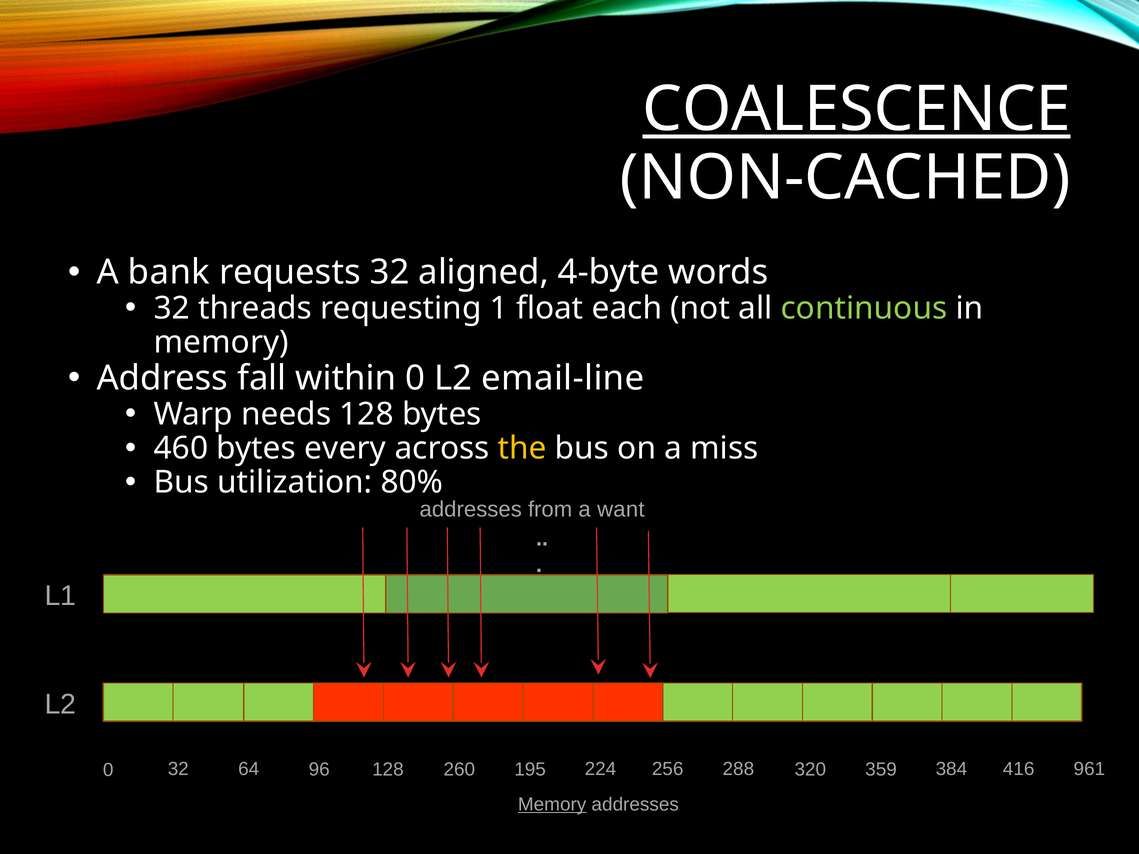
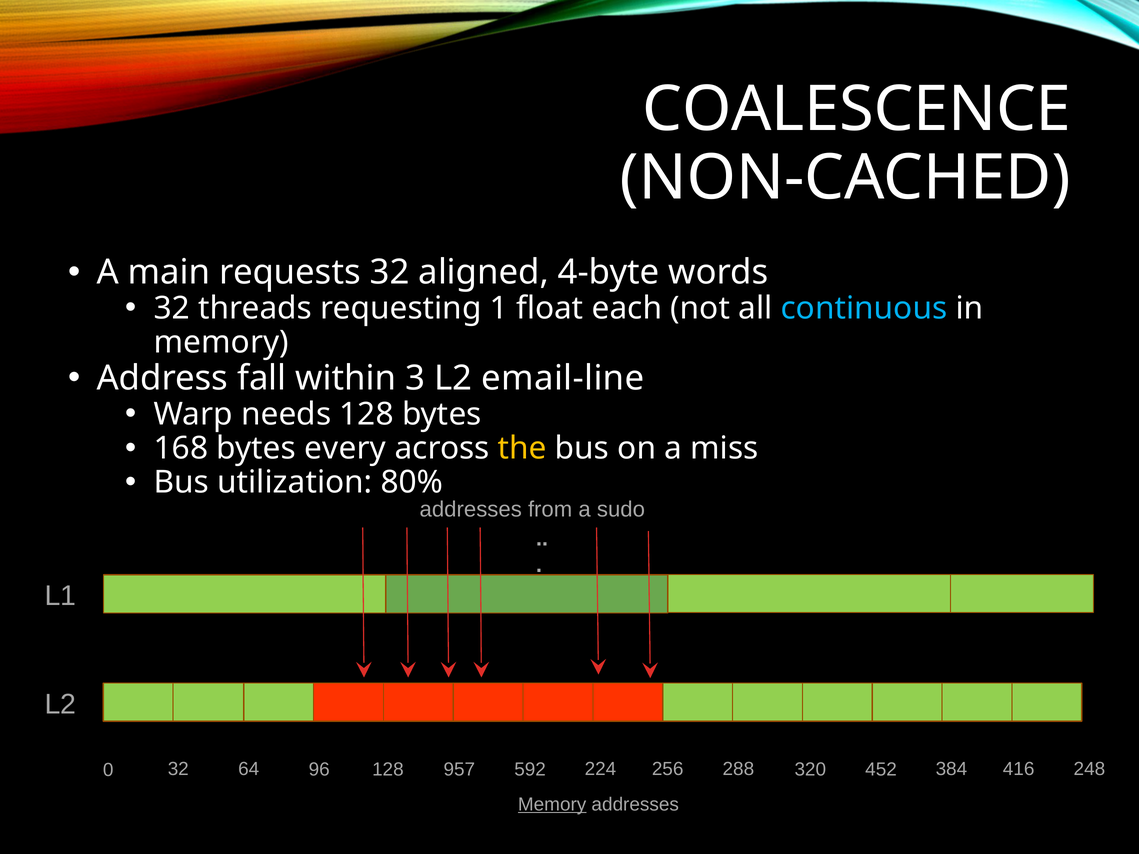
COALESCENCE underline: present -> none (857, 109)
bank: bank -> main (169, 273)
continuous colour: light green -> light blue (864, 308)
within 0: 0 -> 3 (415, 378)
460: 460 -> 168 (181, 449)
want: want -> sudo (621, 510)
359: 359 -> 452 (881, 770)
260: 260 -> 957 (459, 770)
195: 195 -> 592 (530, 770)
961: 961 -> 248 (1089, 769)
